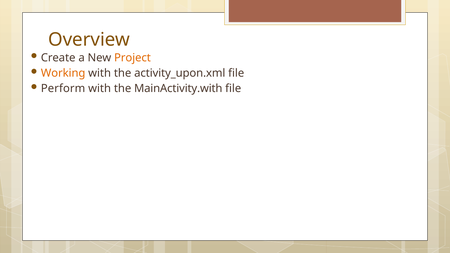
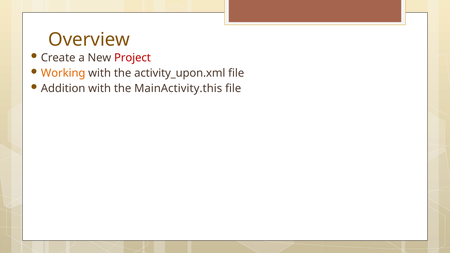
Project colour: orange -> red (132, 58)
Perform: Perform -> Addition (63, 89)
MainActivity.with: MainActivity.with -> MainActivity.this (178, 89)
